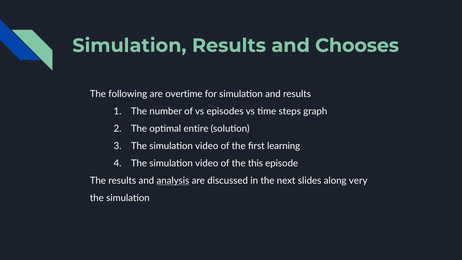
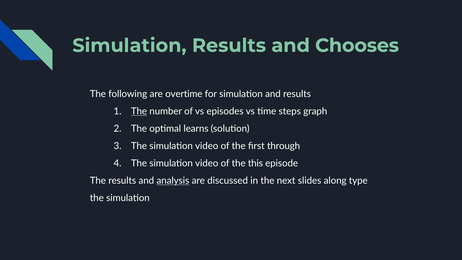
The underline: none -> present (139, 111)
entire: entire -> learns (196, 129)
learning: learning -> through (284, 146)
very: very -> type (358, 181)
